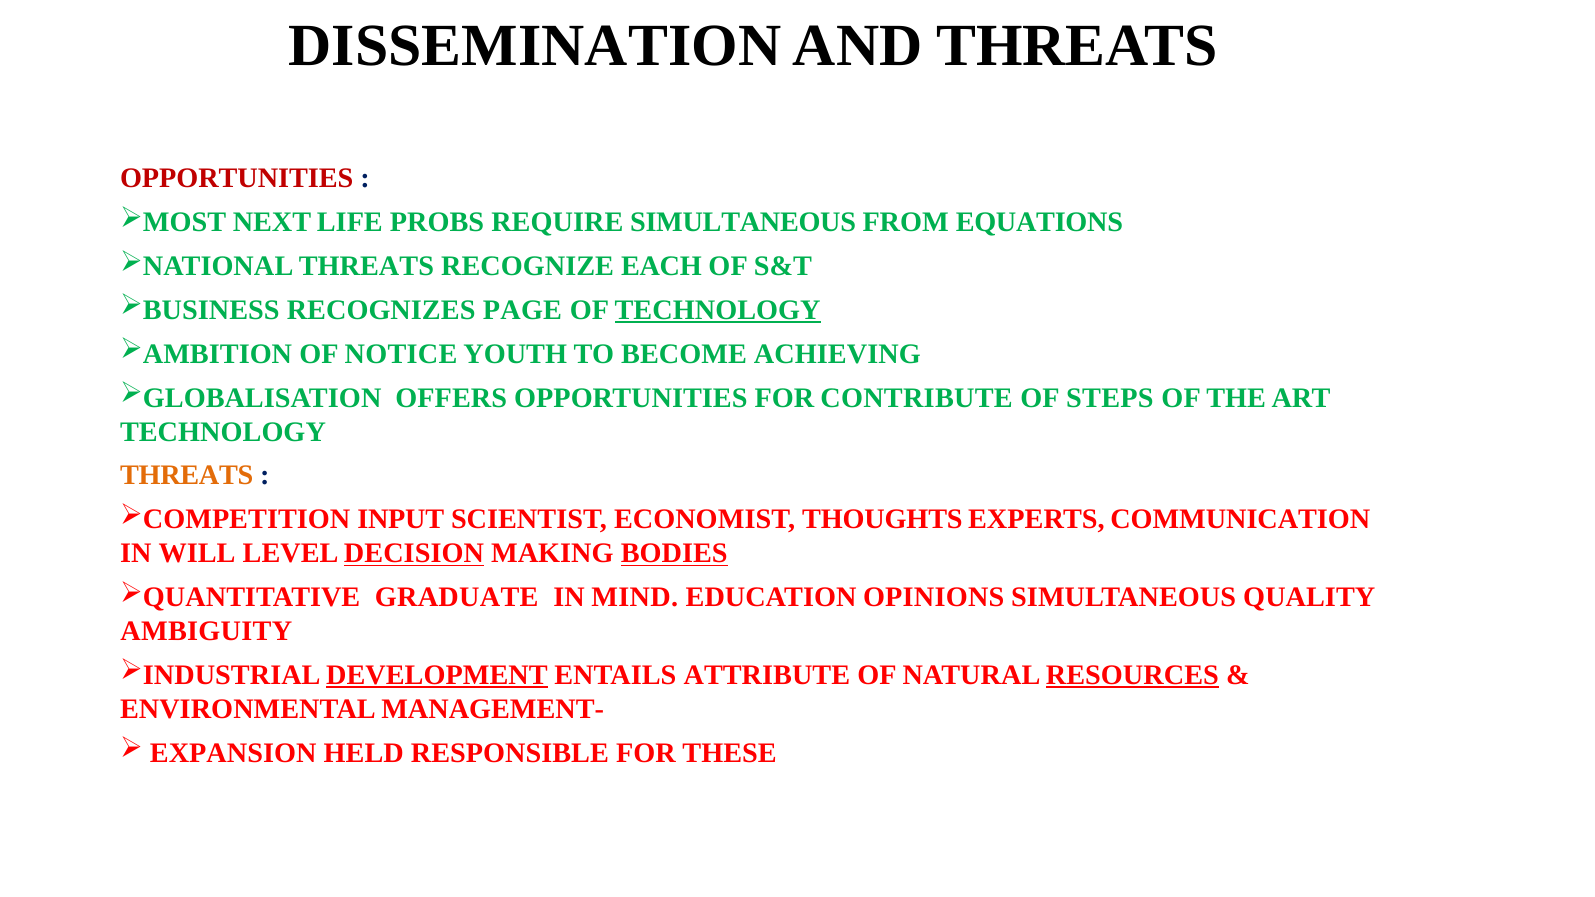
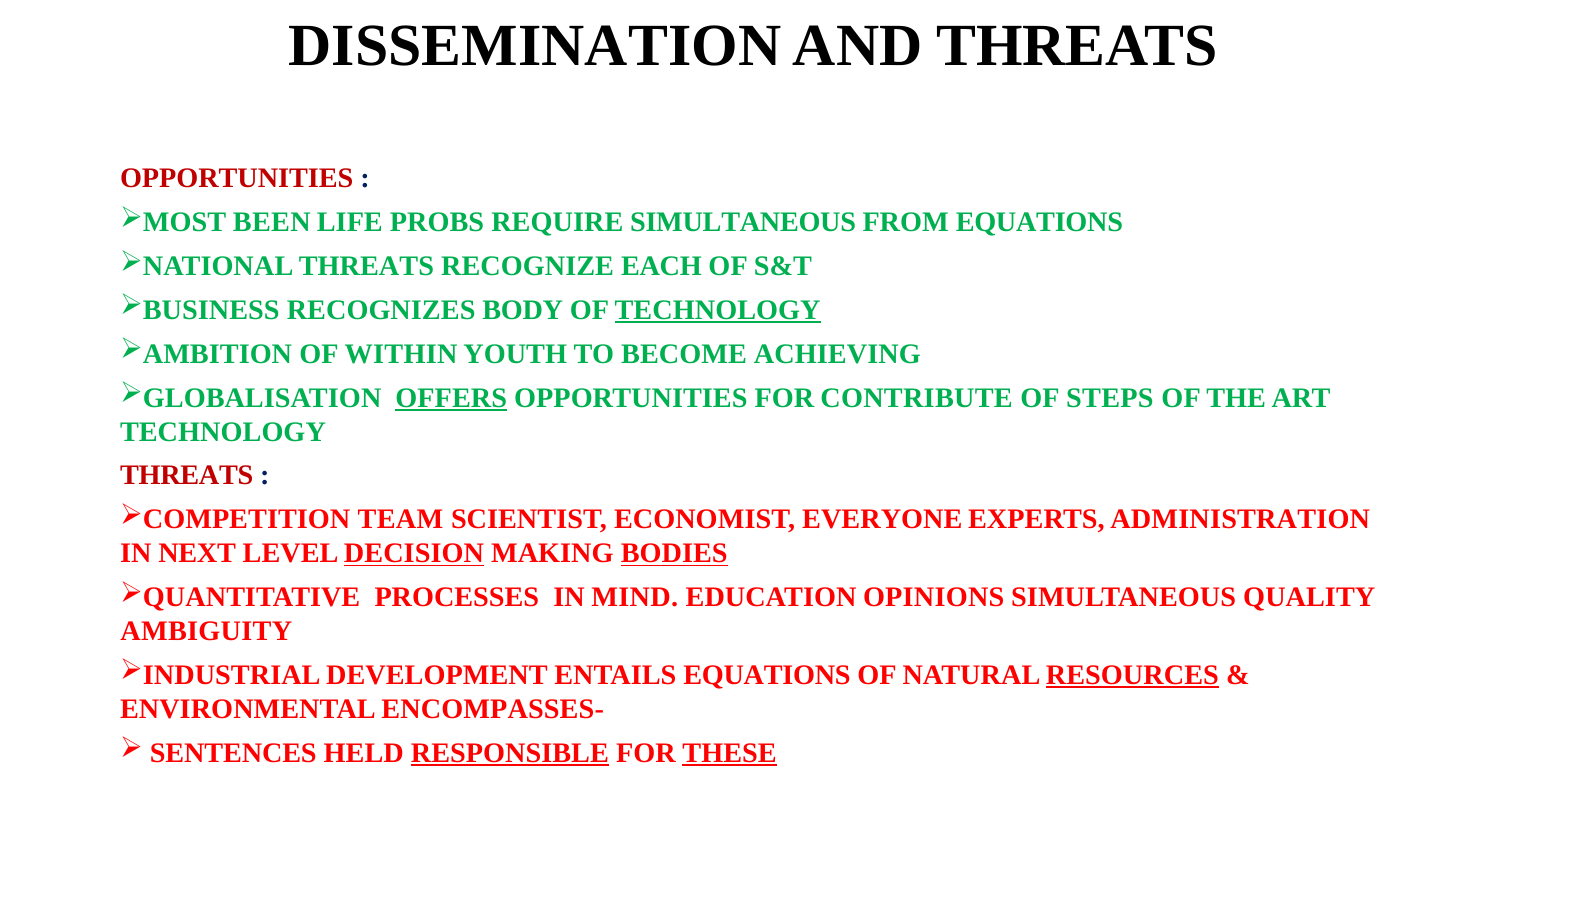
NEXT: NEXT -> BEEN (272, 222)
PAGE: PAGE -> BODY (523, 310)
NOTICE: NOTICE -> WITHIN (401, 354)
OFFERS underline: none -> present (451, 398)
THREATS colour: orange -> red (187, 476)
INPUT: INPUT -> TEAM (400, 520)
THOUGHTS: THOUGHTS -> EVERYONE (882, 520)
COMMUNICATION: COMMUNICATION -> ADMINISTRATION (1240, 520)
WILL: WILL -> NEXT (197, 554)
GRADUATE: GRADUATE -> PROCESSES (457, 597)
DEVELOPMENT underline: present -> none (437, 675)
ENTAILS ATTRIBUTE: ATTRIBUTE -> EQUATIONS (767, 675)
MANAGEMENT-: MANAGEMENT- -> ENCOMPASSES- (493, 709)
EXPANSION: EXPANSION -> SENTENCES (233, 753)
RESPONSIBLE underline: none -> present (510, 753)
THESE underline: none -> present (730, 753)
